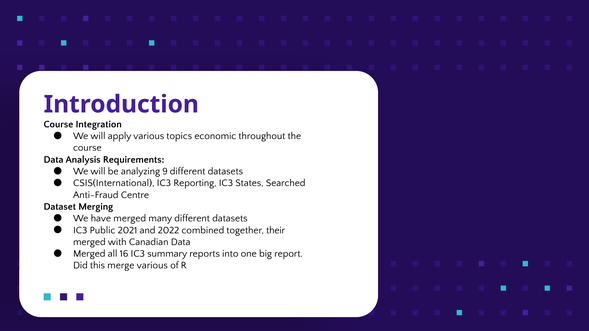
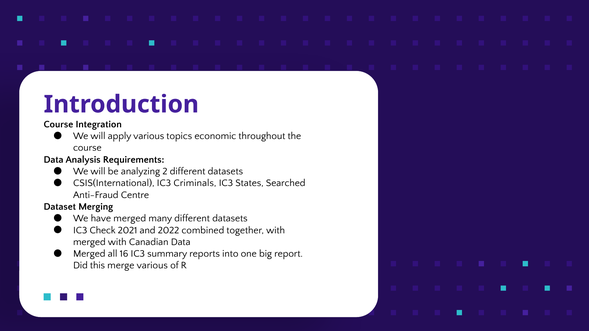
9: 9 -> 2 (165, 171)
Reporting: Reporting -> Criminals (195, 183)
Public: Public -> Check (103, 230)
together their: their -> with (276, 230)
